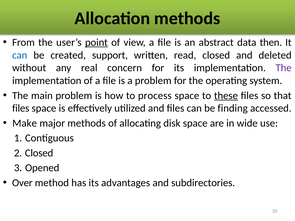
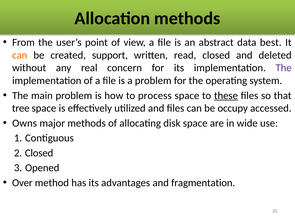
point underline: present -> none (96, 42)
then: then -> best (271, 42)
can colour: blue -> orange (20, 55)
files: files -> tree (21, 108)
finding: finding -> occupy (233, 108)
Make: Make -> Owns (25, 123)
subdirectories: subdirectories -> fragmentation (203, 183)
